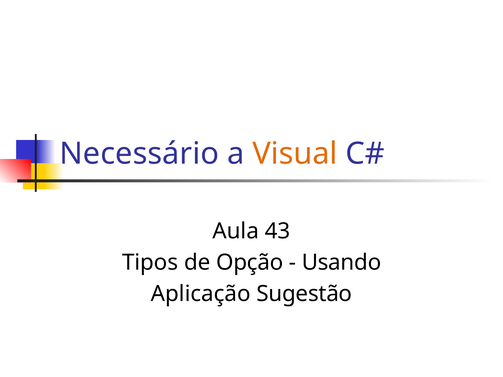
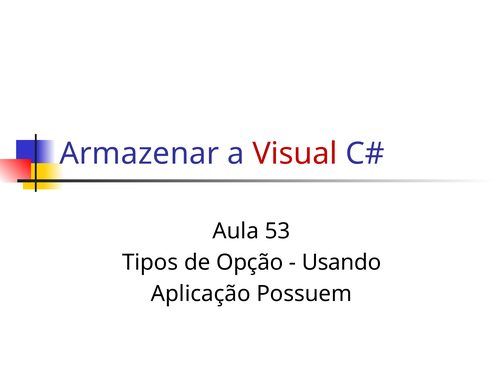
Necessário: Necessário -> Armazenar (139, 154)
Visual colour: orange -> red (295, 154)
43: 43 -> 53 (278, 231)
Sugestão: Sugestão -> Possuem (304, 294)
